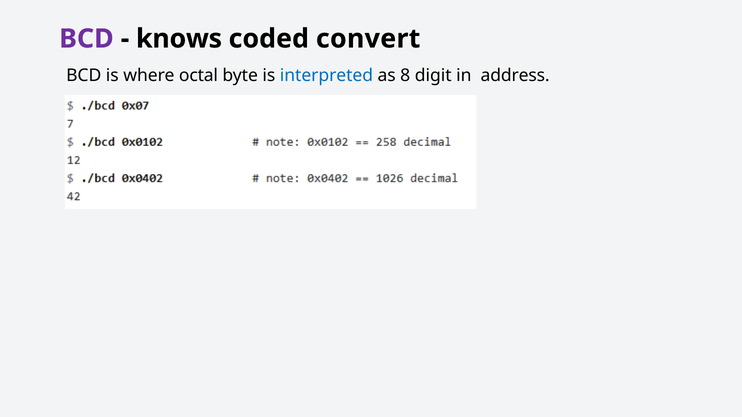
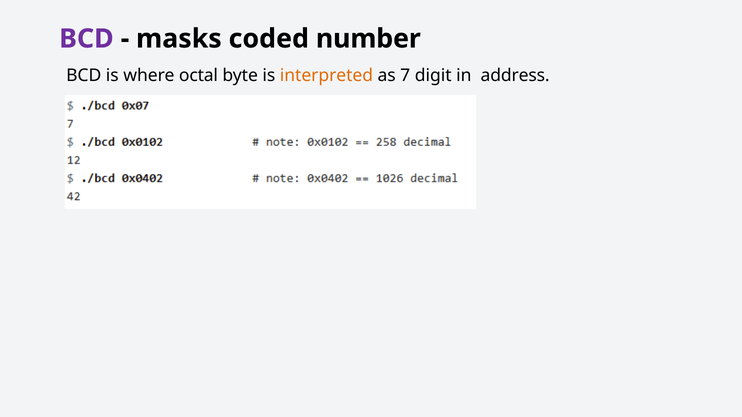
knows: knows -> masks (179, 39)
convert: convert -> number (368, 39)
interpreted colour: blue -> orange (326, 76)
8: 8 -> 7 (405, 76)
